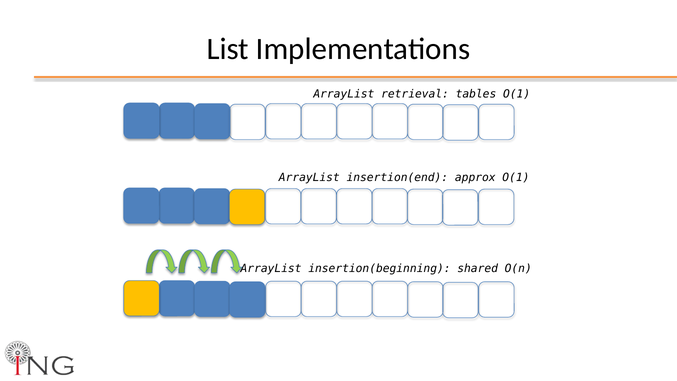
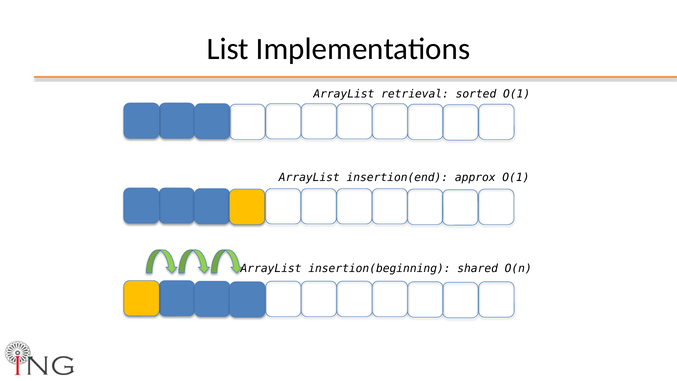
tables: tables -> sorted (476, 94)
